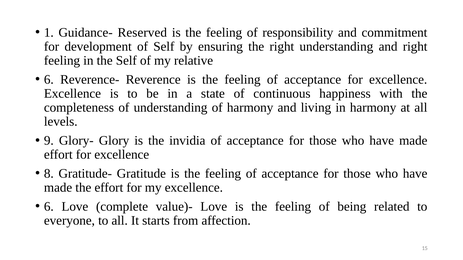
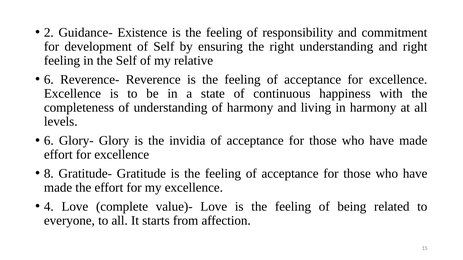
1: 1 -> 2 (49, 33)
Reserved: Reserved -> Existence (142, 33)
9: 9 -> 6 (49, 141)
6: 6 -> 4 (49, 207)
